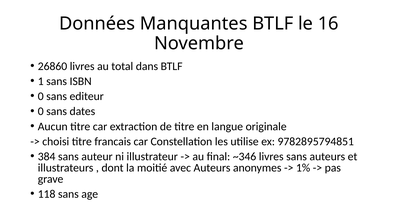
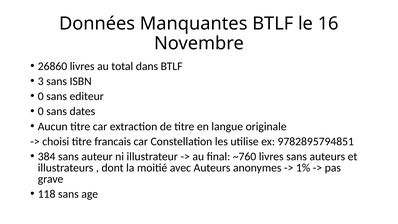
1: 1 -> 3 (41, 81)
~346: ~346 -> ~760 (245, 156)
